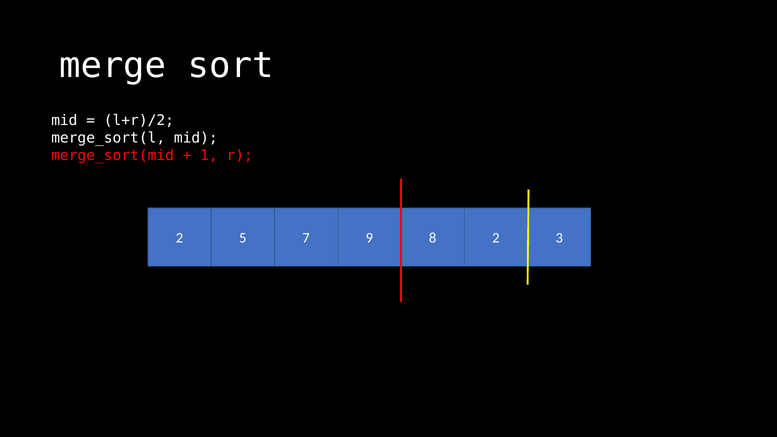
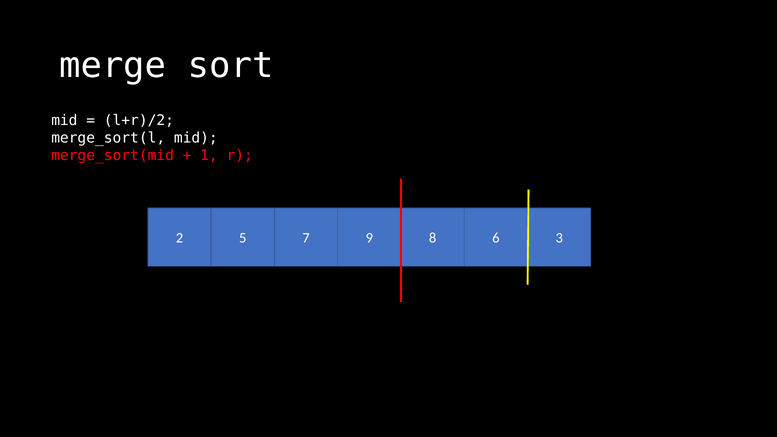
8 2: 2 -> 6 (496, 238)
